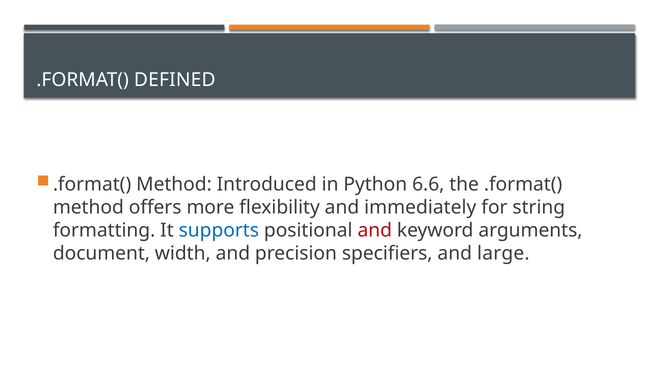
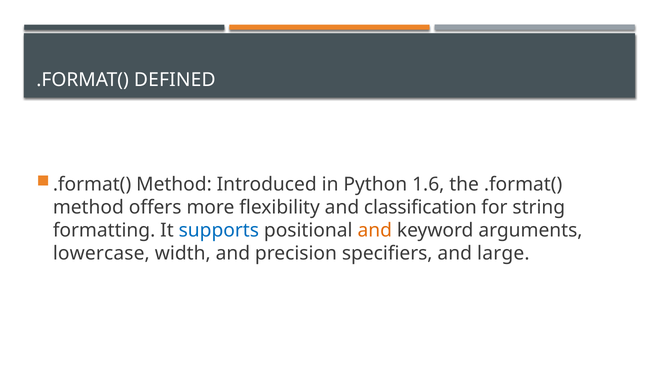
6.6: 6.6 -> 1.6 (428, 184)
immediately: immediately -> classification (420, 207)
and colour: red -> orange (375, 230)
document: document -> lowercase (101, 253)
